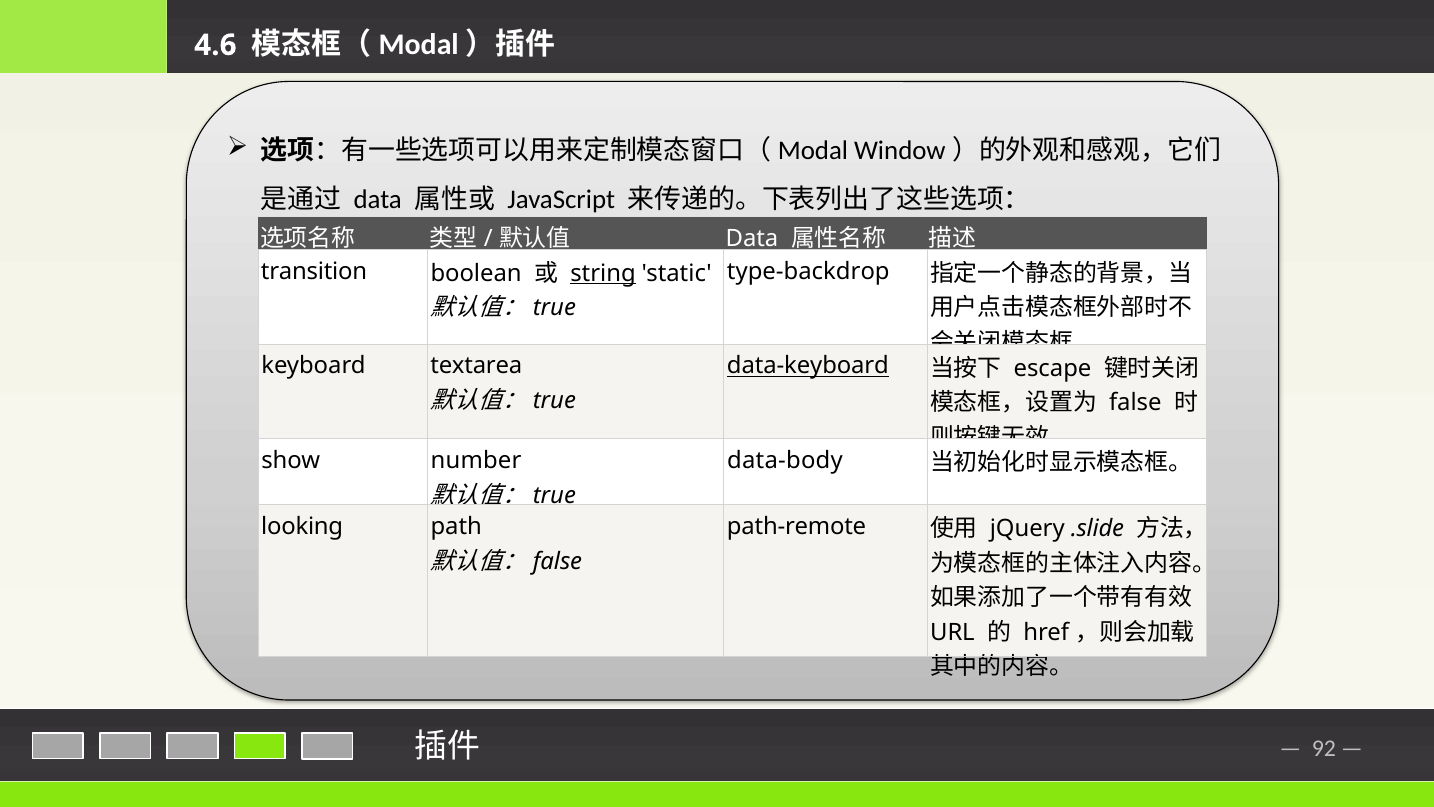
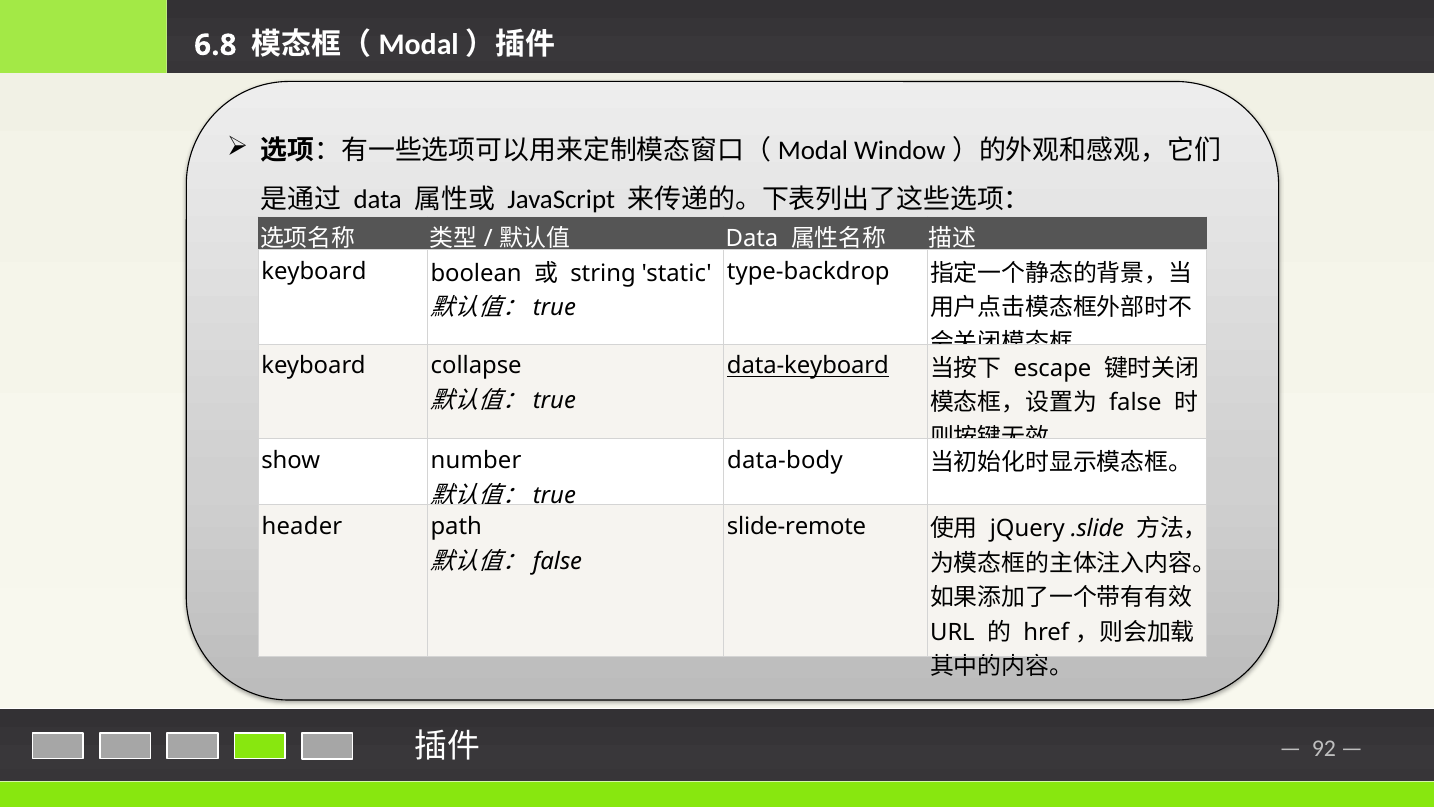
4.6: 4.6 -> 6.8 (215, 45)
transition: transition -> keyboard (314, 271)
string underline: present -> none (603, 273)
textarea: textarea -> collapse (476, 366)
looking: looking -> header (302, 526)
path-remote: path-remote -> slide-remote (797, 526)
